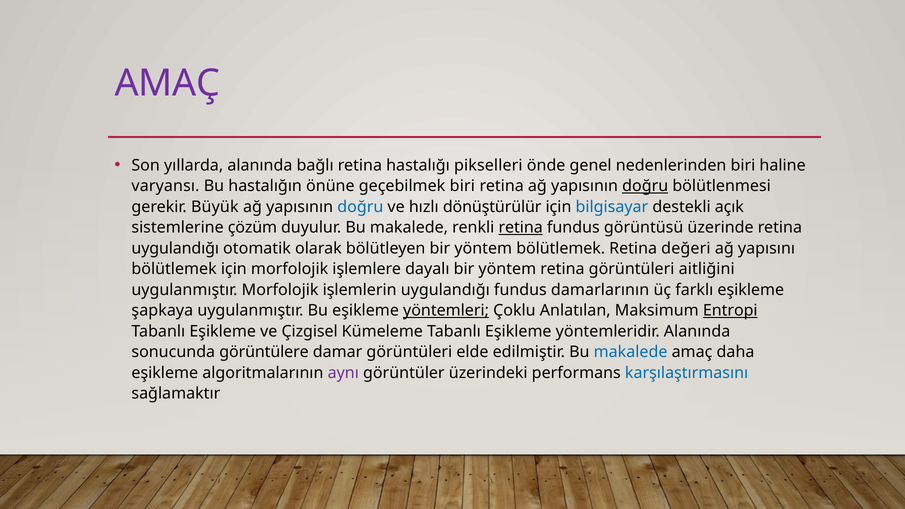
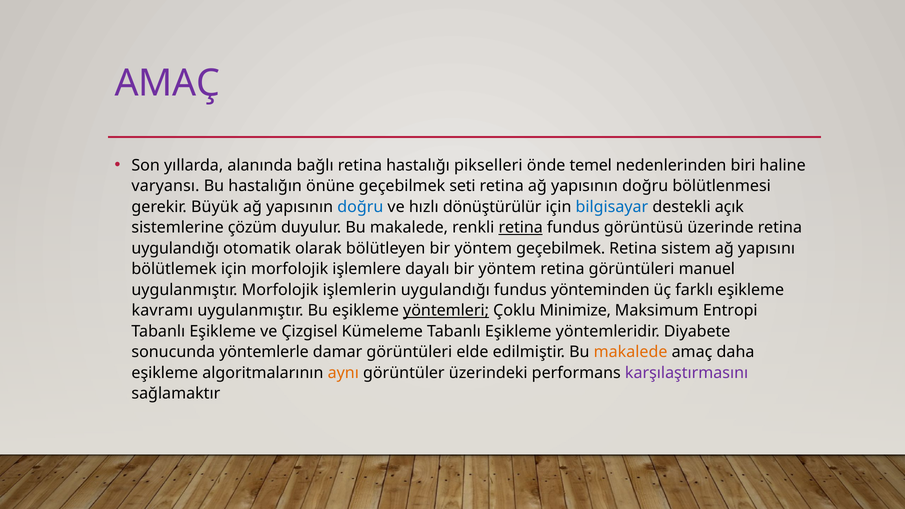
genel: genel -> temel (591, 165)
geçebilmek biri: biri -> seti (463, 186)
doğru underline: present -> none (645, 186)
yöntem bölütlemek: bölütlemek -> geçebilmek (561, 248)
değeri: değeri -> sistem (686, 248)
aitliğini: aitliğini -> manuel (707, 269)
damarlarının: damarlarının -> yönteminden (600, 290)
şapkaya: şapkaya -> kavramı (162, 311)
Anlatılan: Anlatılan -> Minimize (575, 311)
Entropi underline: present -> none (730, 311)
yöntemleridir Alanında: Alanında -> Diyabete (697, 331)
görüntülere: görüntülere -> yöntemlerle (264, 352)
makalede colour: blue -> orange (631, 352)
aynı colour: purple -> orange (343, 373)
karşılaştırmasını colour: blue -> purple (687, 373)
